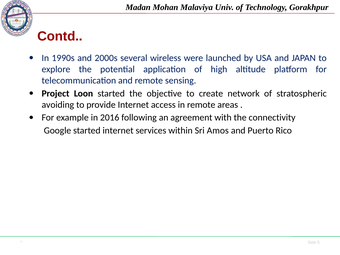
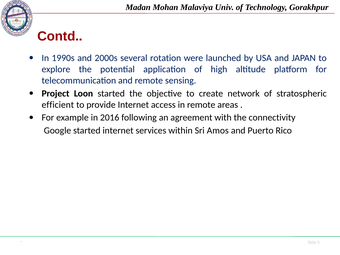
wireless: wireless -> rotation (166, 58)
avoiding: avoiding -> efficient (58, 105)
